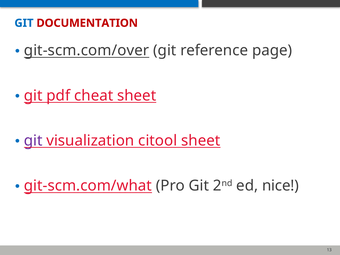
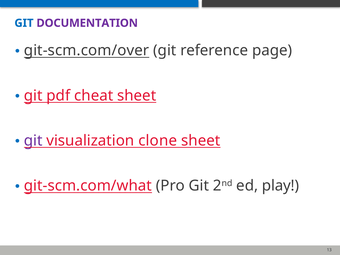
DOCUMENTATION colour: red -> purple (87, 23)
citool: citool -> clone (158, 141)
nice: nice -> play (280, 186)
